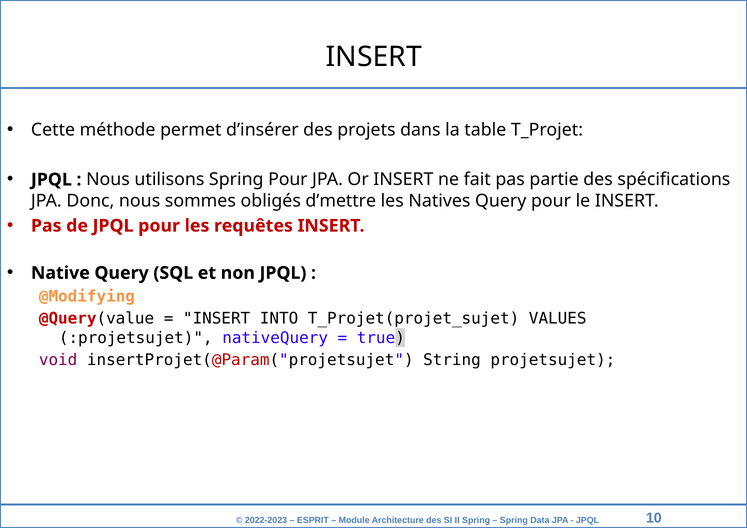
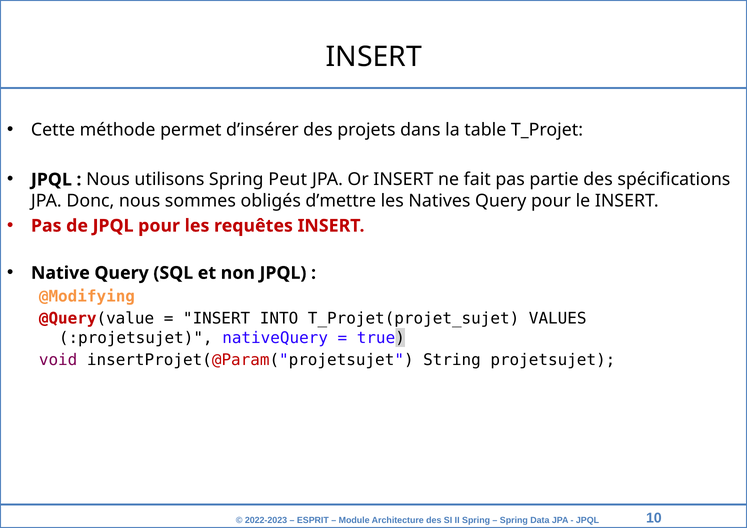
Spring Pour: Pour -> Peut (288, 180)
